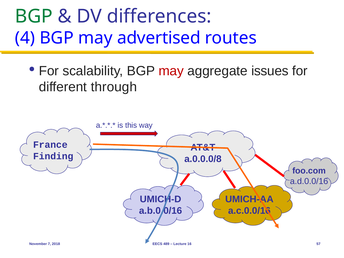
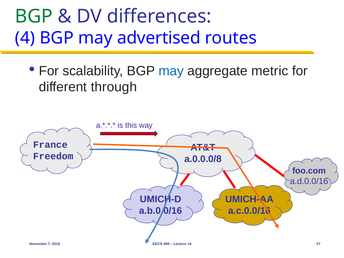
may colour: red -> blue (171, 71)
issues: issues -> metric (270, 71)
Finding: Finding -> Freedom (53, 156)
